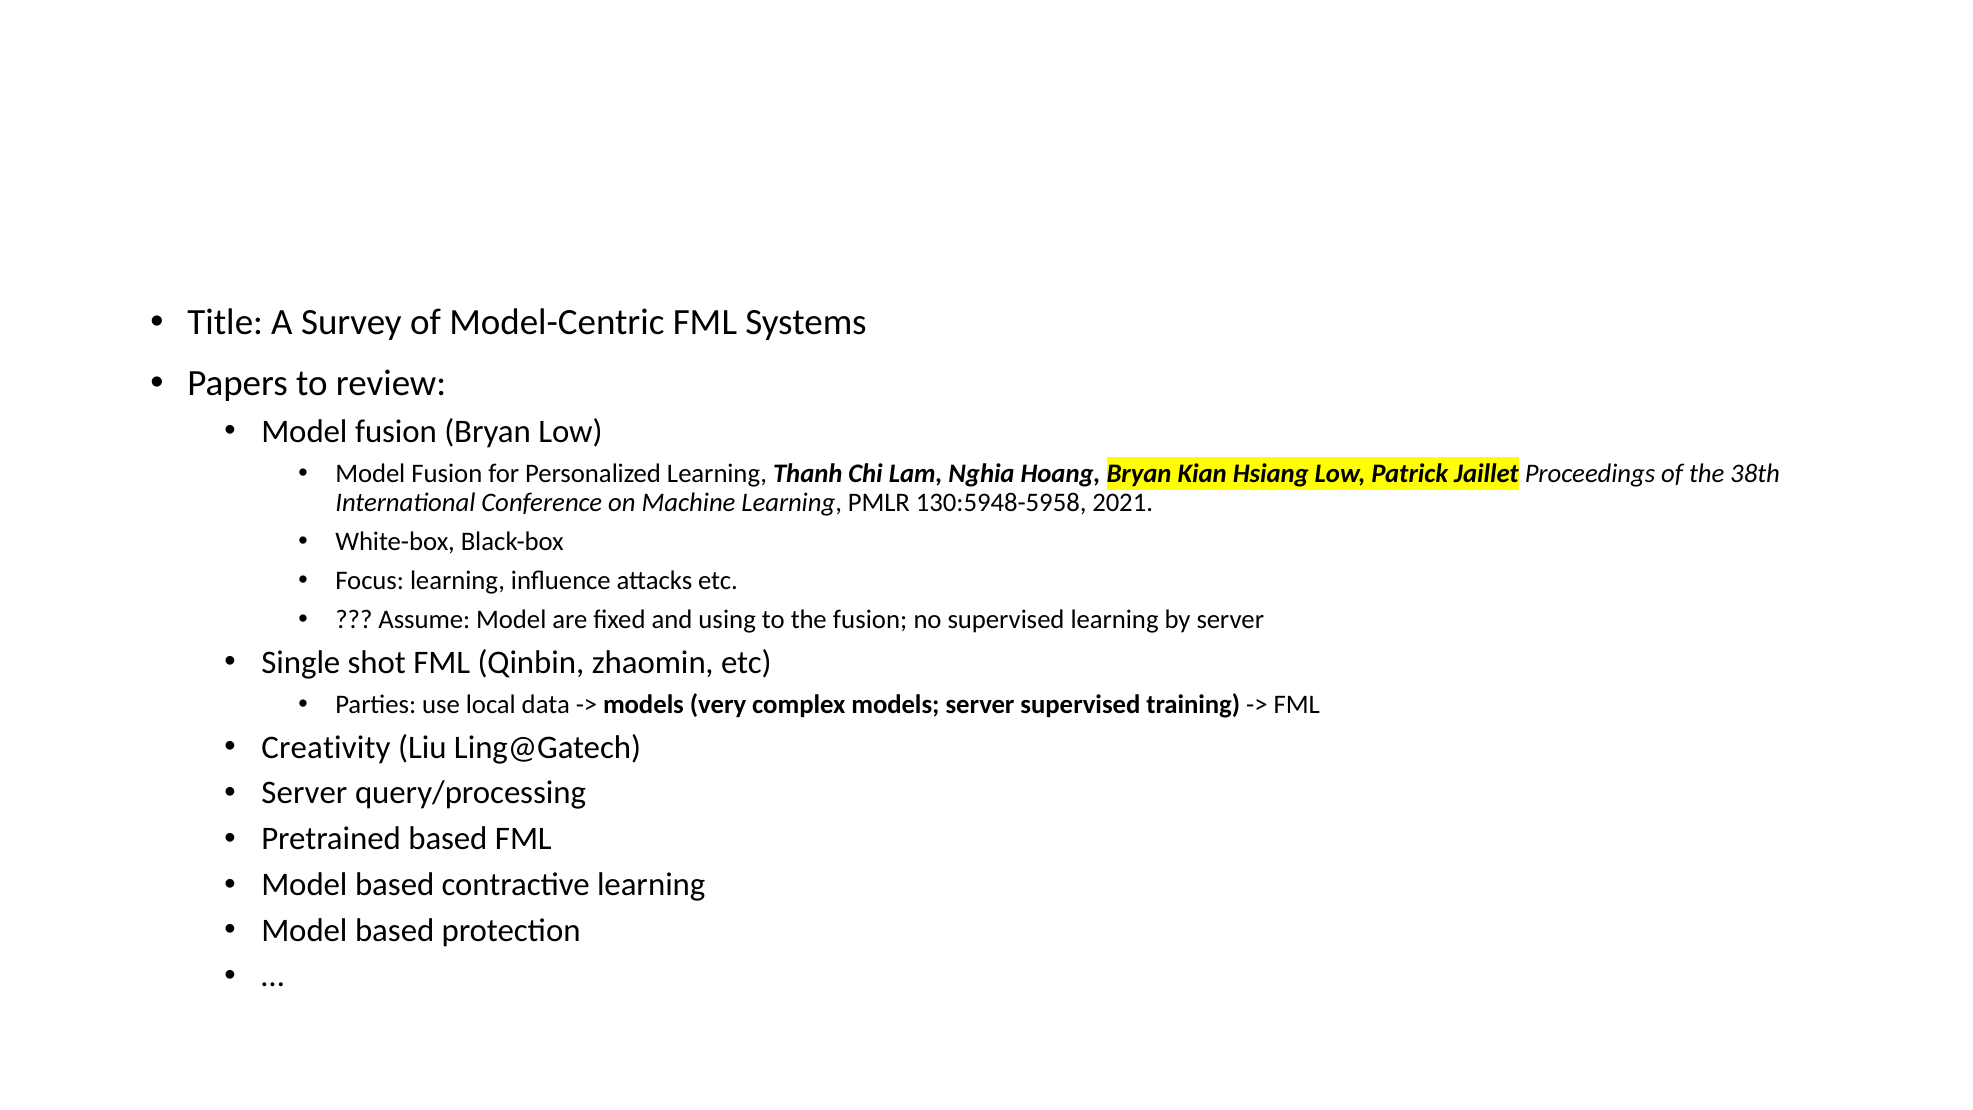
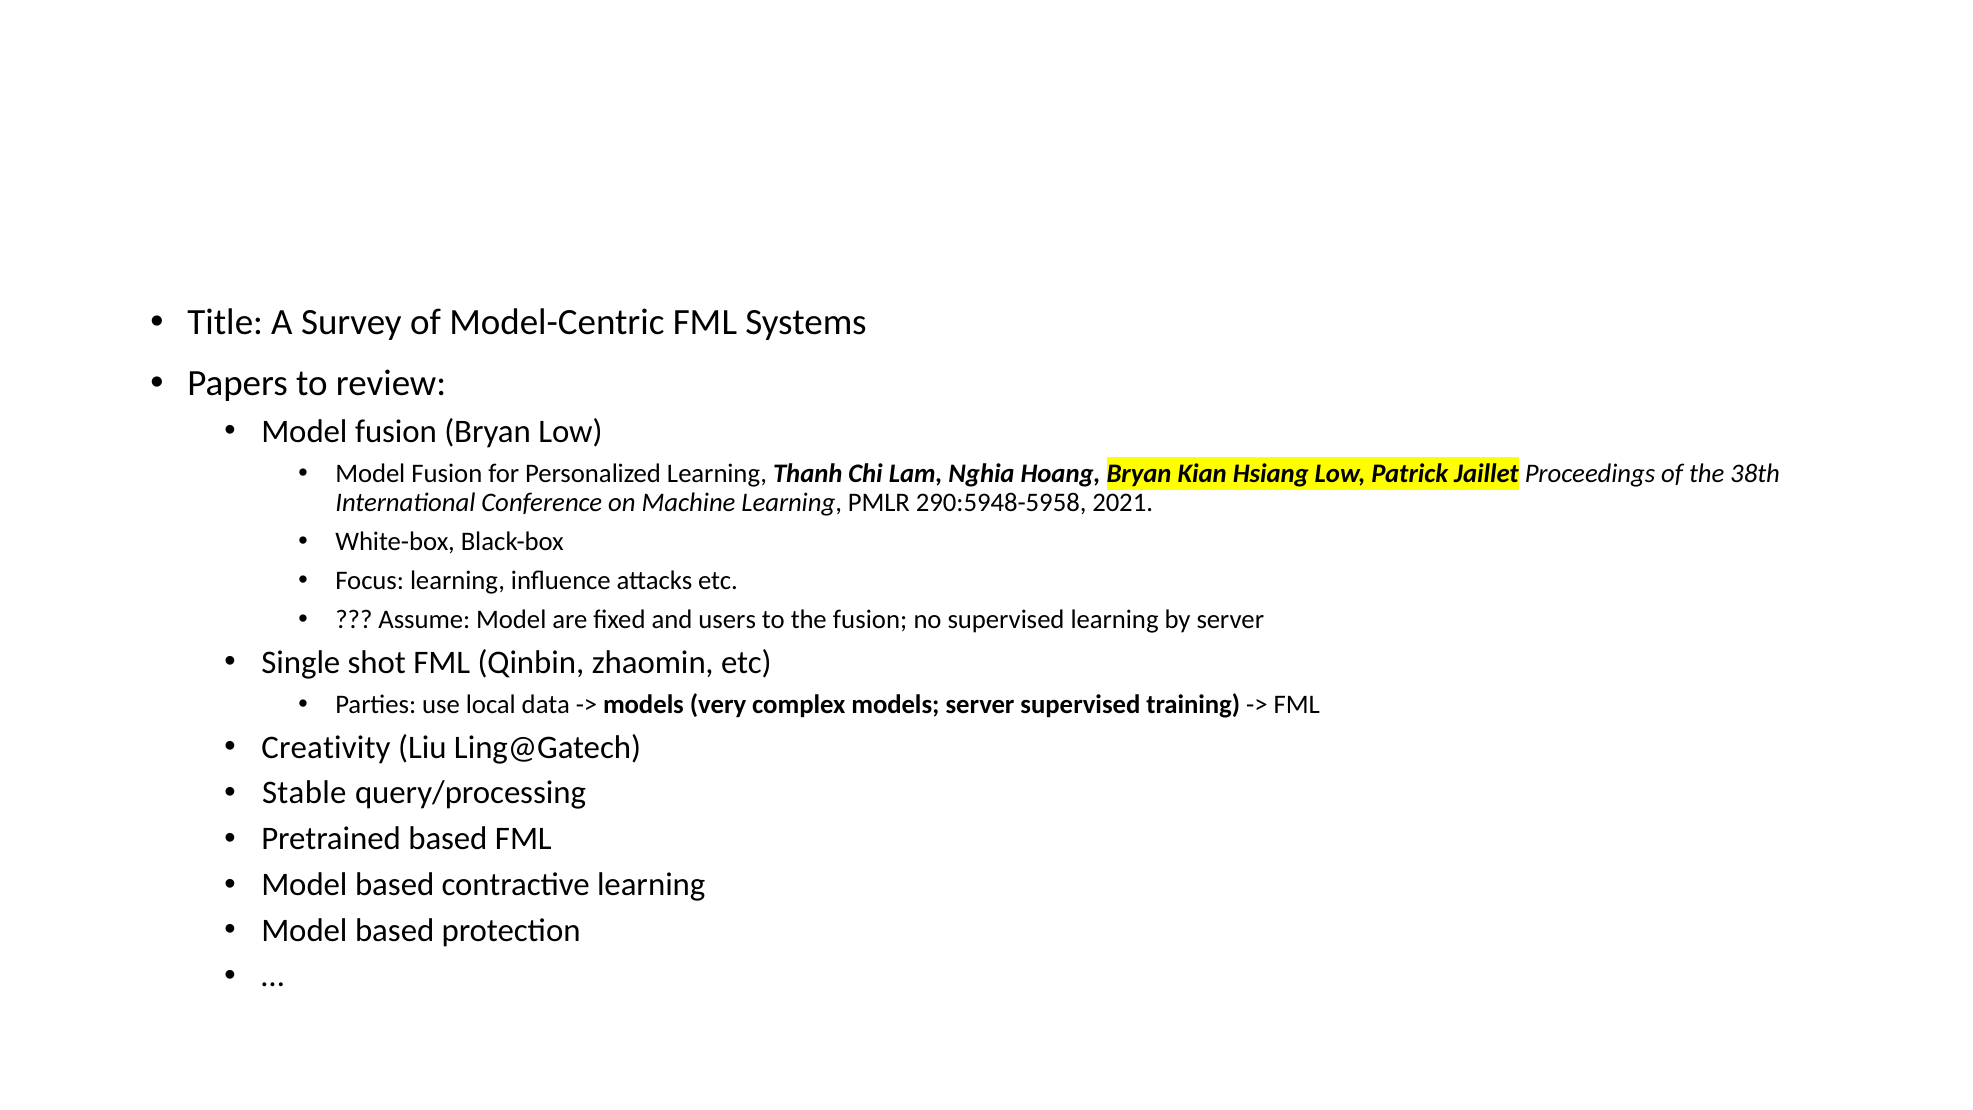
130:5948-5958: 130:5948-5958 -> 290:5948-5958 (1001, 503)
using: using -> users (727, 620)
Server: Server -> Stable (304, 793)
